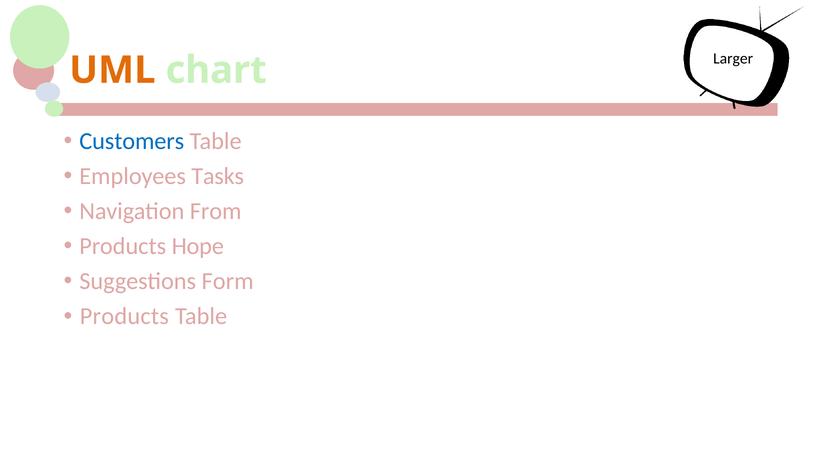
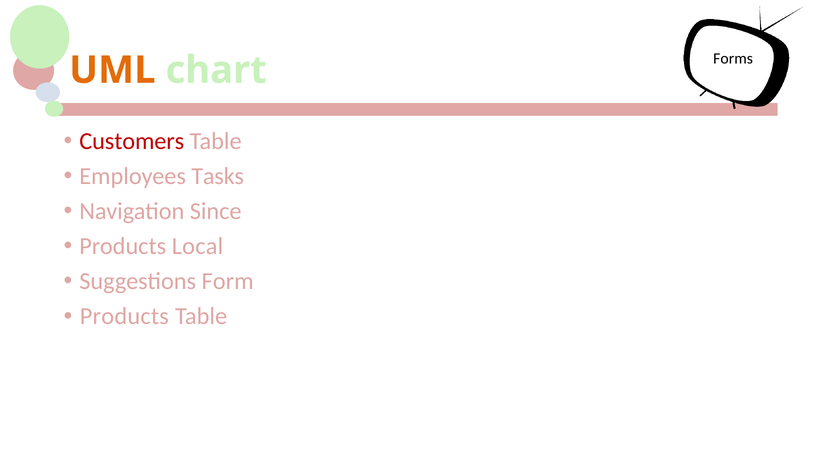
Larger: Larger -> Forms (733, 59)
Customers colour: blue -> red (132, 141)
From: From -> Since (216, 211)
Hope: Hope -> Local (198, 246)
